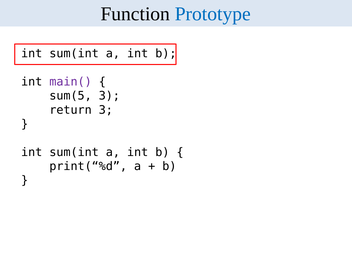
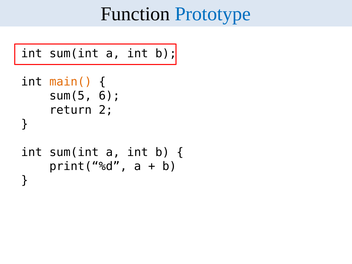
main( colour: purple -> orange (71, 82)
sum(5 3: 3 -> 6 (109, 96)
return 3: 3 -> 2 (106, 110)
